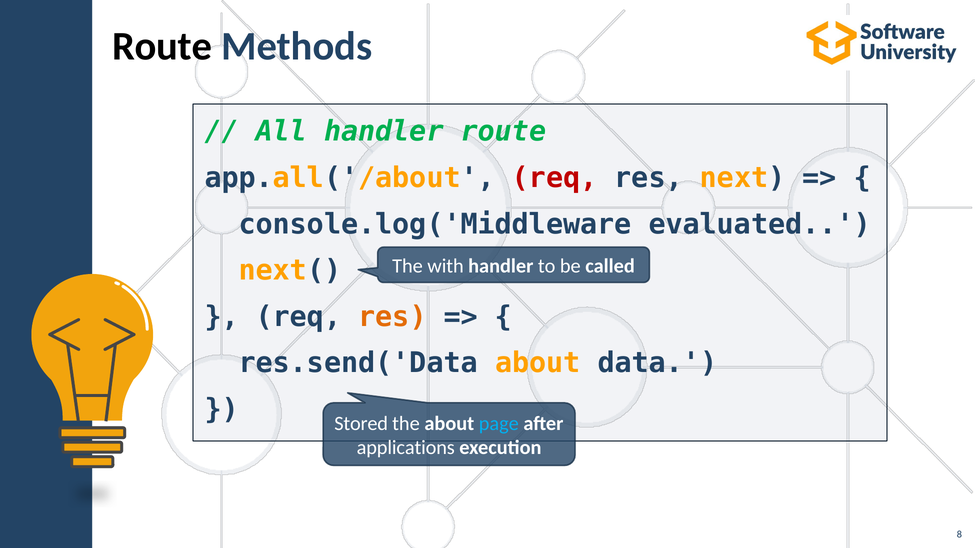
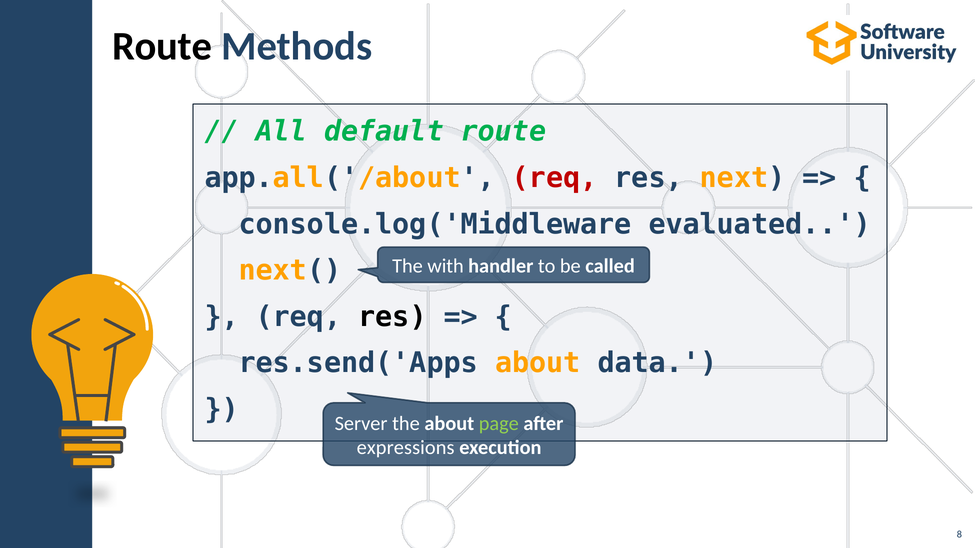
All handler: handler -> default (384, 132)
res colour: orange -> black (392, 317)
res.send('Data: res.send('Data -> res.send('Apps (358, 363)
Stored: Stored -> Server (361, 424)
page colour: light blue -> light green (499, 424)
applications: applications -> expressions (406, 448)
